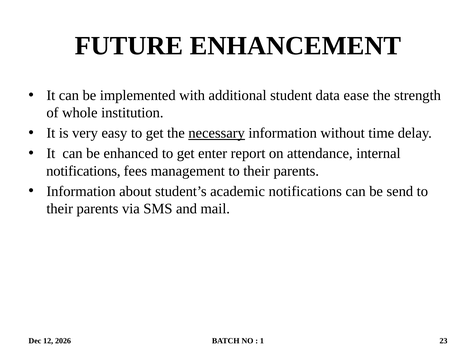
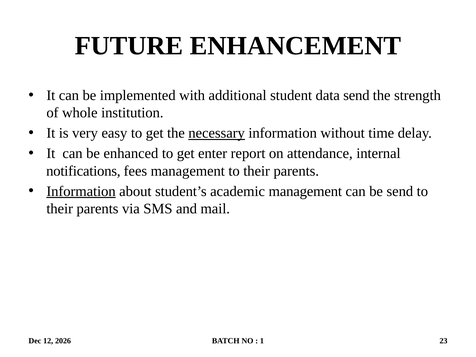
data ease: ease -> send (356, 95)
Information underline: none -> present (81, 191)
academic notifications: notifications -> management (305, 191)
